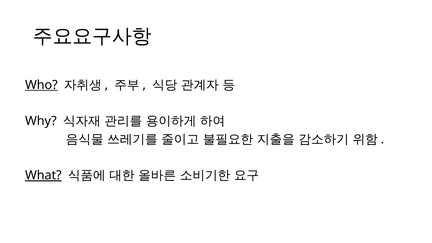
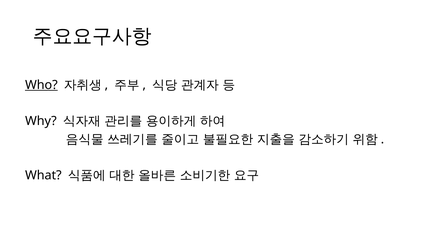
What underline: present -> none (43, 175)
